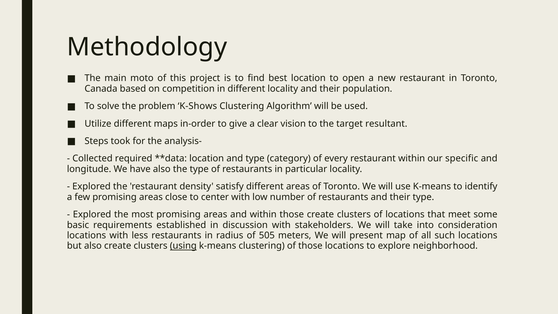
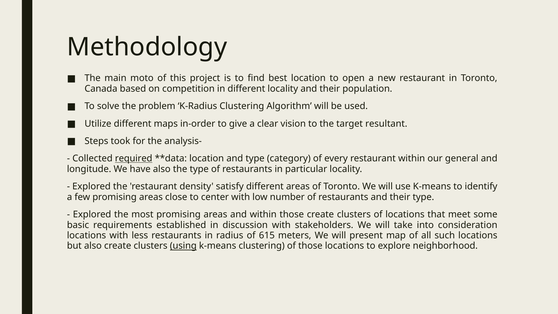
K-Shows: K-Shows -> K-Radius (197, 106)
required underline: none -> present (134, 158)
specific: specific -> general (462, 158)
505: 505 -> 615 (267, 235)
